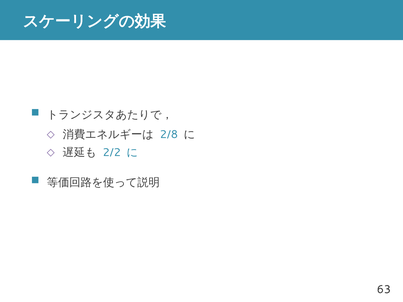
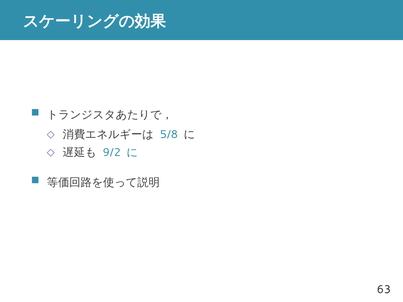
2/8: 2/8 -> 5/8 (169, 135)
2/2: 2/2 -> 9/2 (112, 153)
